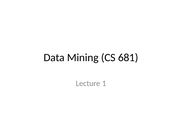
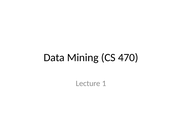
681: 681 -> 470 (128, 58)
